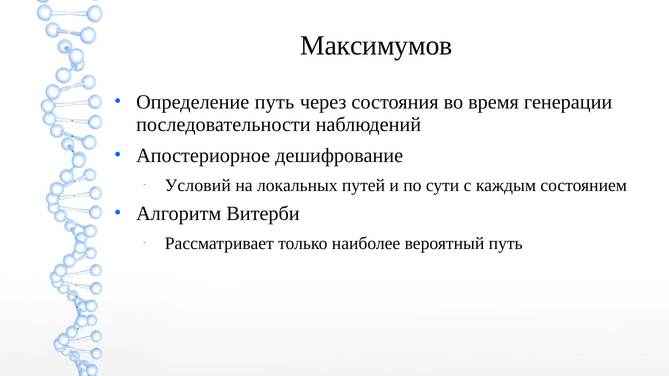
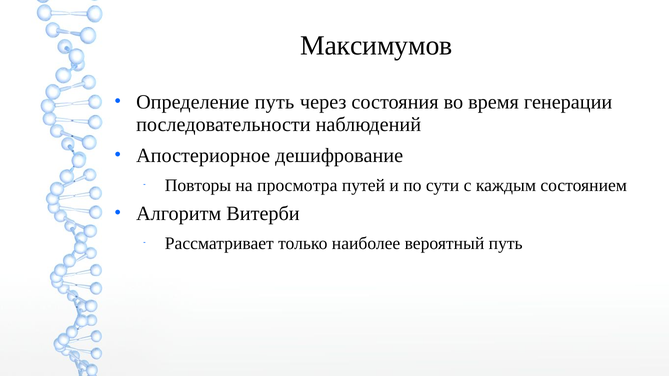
Условий: Условий -> Повторы (198, 186)
локальных: локальных -> просмотра (297, 186)
